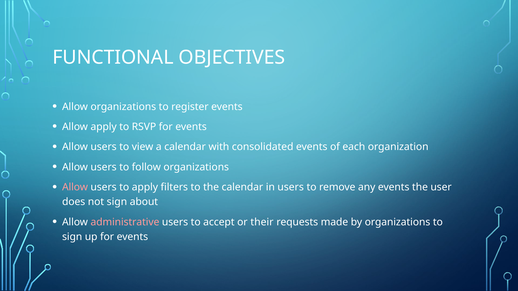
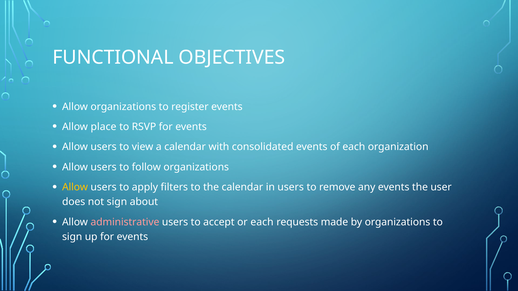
Allow apply: apply -> place (104, 127)
Allow colour: pink -> yellow (75, 187)
or their: their -> each (262, 222)
